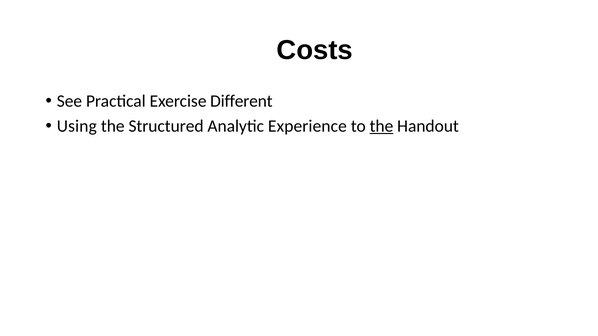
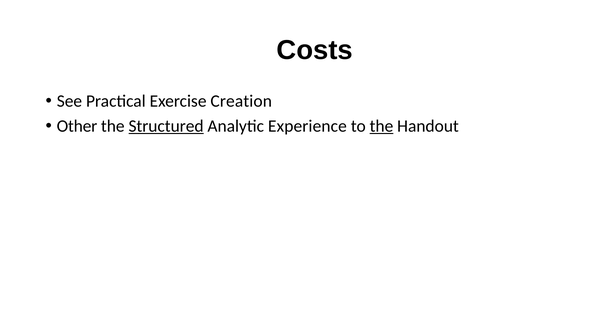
Different: Different -> Creation (241, 101)
Using: Using -> Other (77, 126)
Structured underline: none -> present (166, 126)
